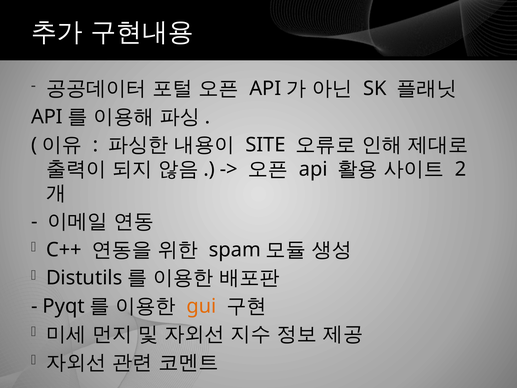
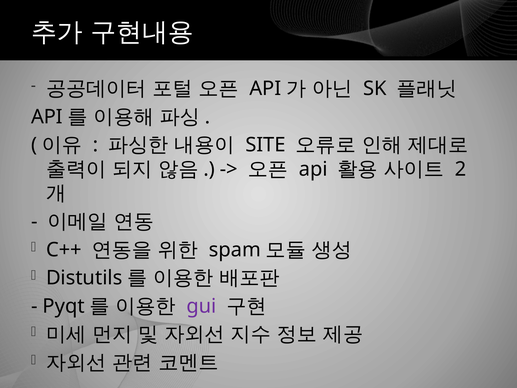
gui colour: orange -> purple (202, 306)
